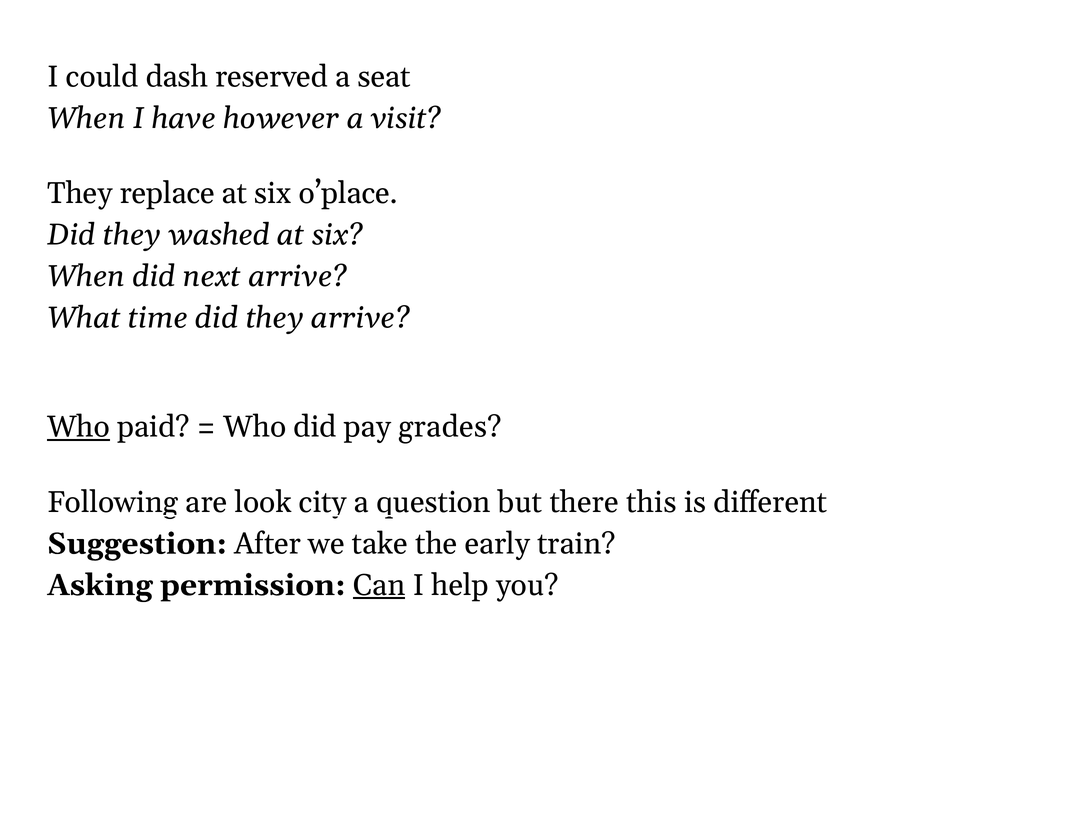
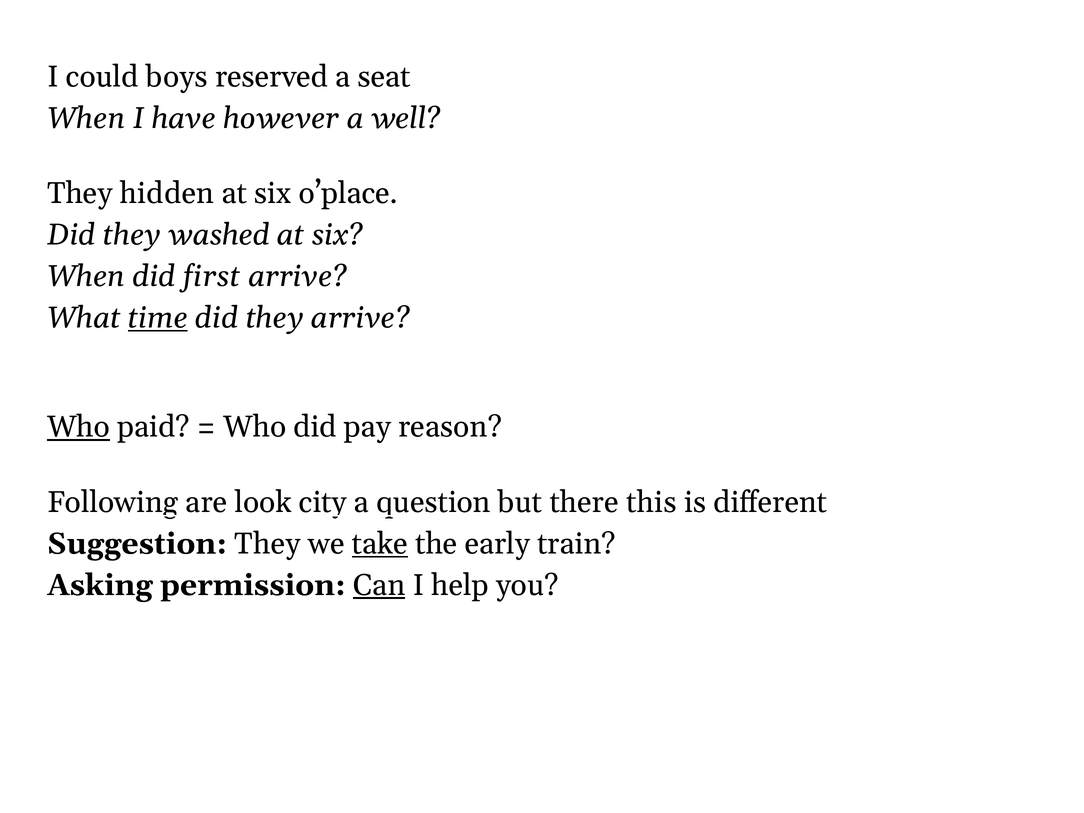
dash: dash -> boys (177, 77)
visit: visit -> well (406, 118)
replace: replace -> hidden (167, 193)
next: next -> first (212, 276)
time underline: none -> present (158, 318)
grades: grades -> reason (450, 427)
Suggestion After: After -> They (267, 544)
take underline: none -> present (380, 544)
